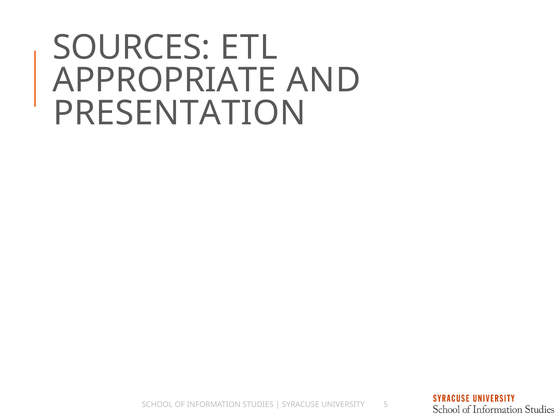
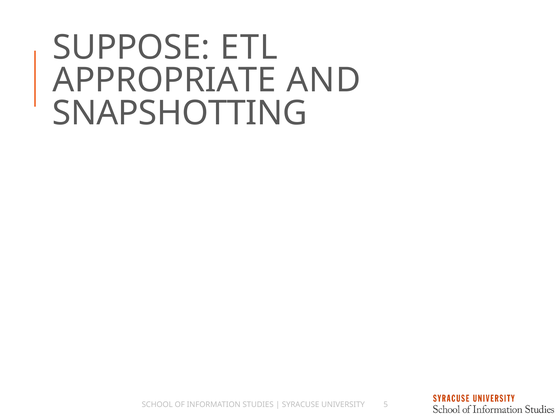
SOURCES: SOURCES -> SUPPOSE (131, 47)
PRESENTATION: PRESENTATION -> SNAPSHOTTING (180, 113)
